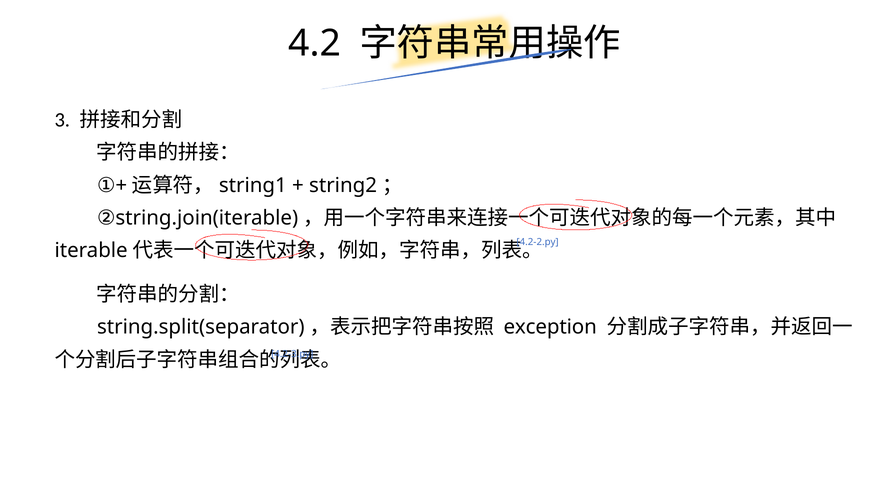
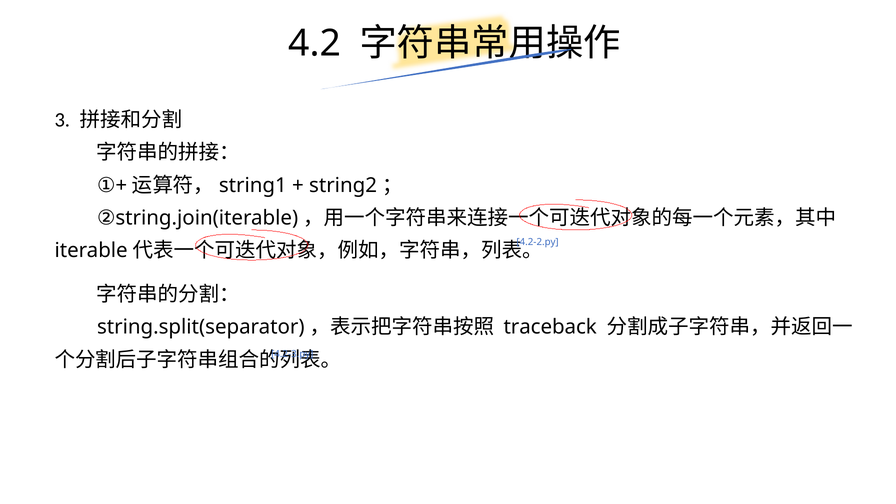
exception: exception -> traceback (550, 327)
